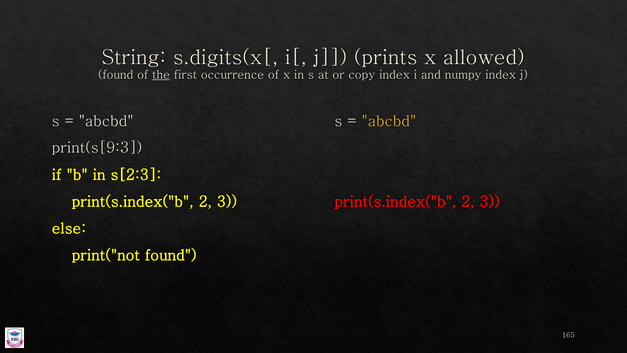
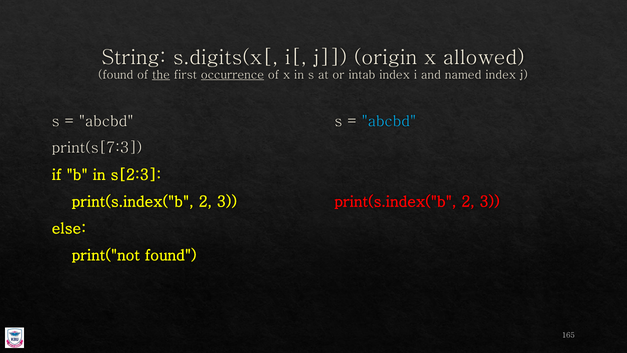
prints: prints -> origin (386, 57)
occurrence underline: none -> present (232, 75)
copy: copy -> intab (362, 75)
numpy: numpy -> named (463, 75)
abcbd colour: yellow -> light blue (389, 121)
print(s[9:3: print(s[9:3 -> print(s[7:3 (97, 148)
